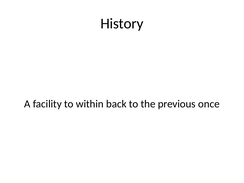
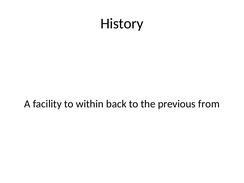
once: once -> from (209, 104)
